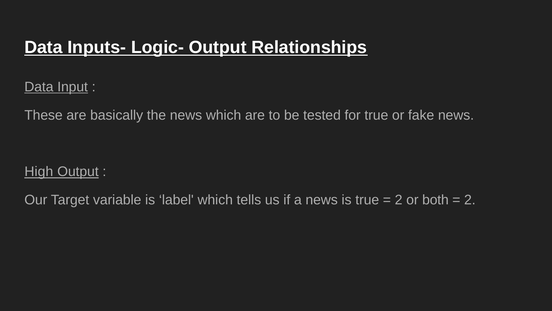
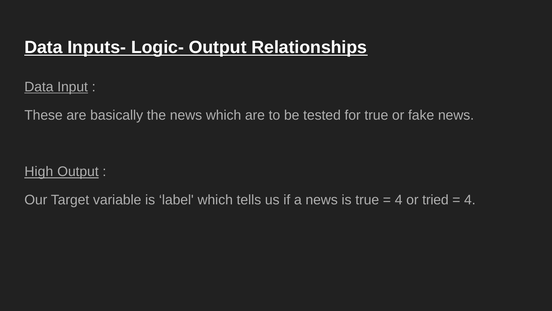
2: 2 -> 4 (399, 200)
both: both -> tried (435, 200)
2: 2 -> 4 (470, 200)
